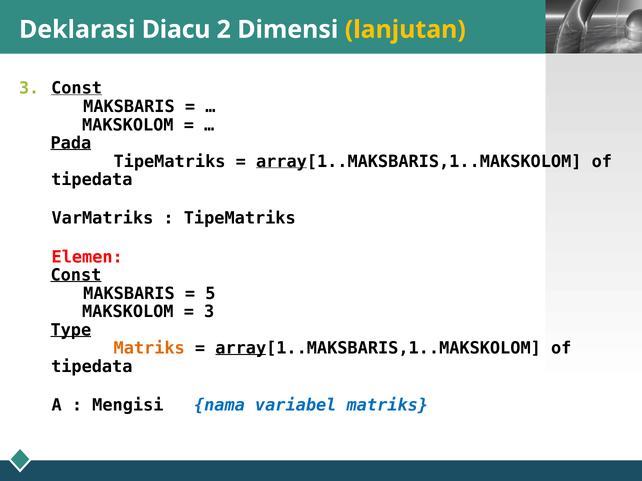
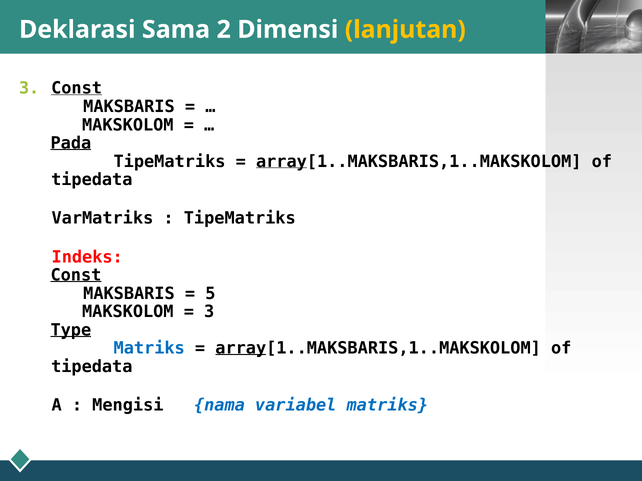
Diacu: Diacu -> Sama (176, 30)
Elemen: Elemen -> Indeks (87, 257)
Matriks colour: orange -> blue (149, 349)
